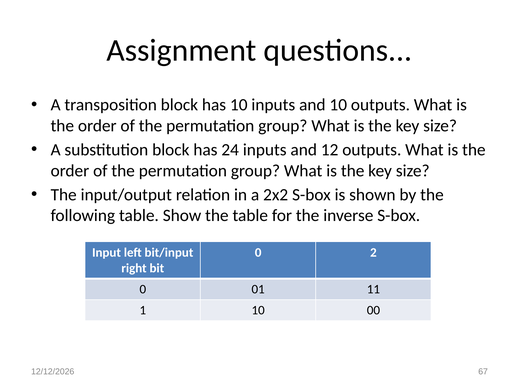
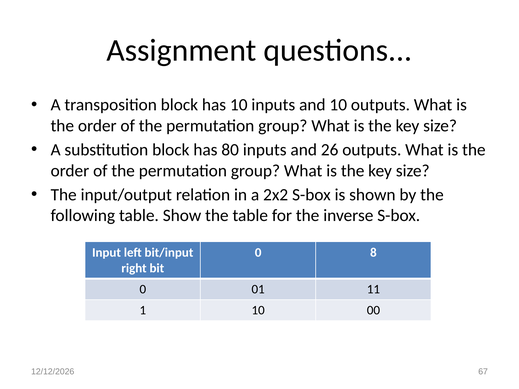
24: 24 -> 80 (230, 150)
12: 12 -> 26 (330, 150)
2: 2 -> 8 (373, 253)
